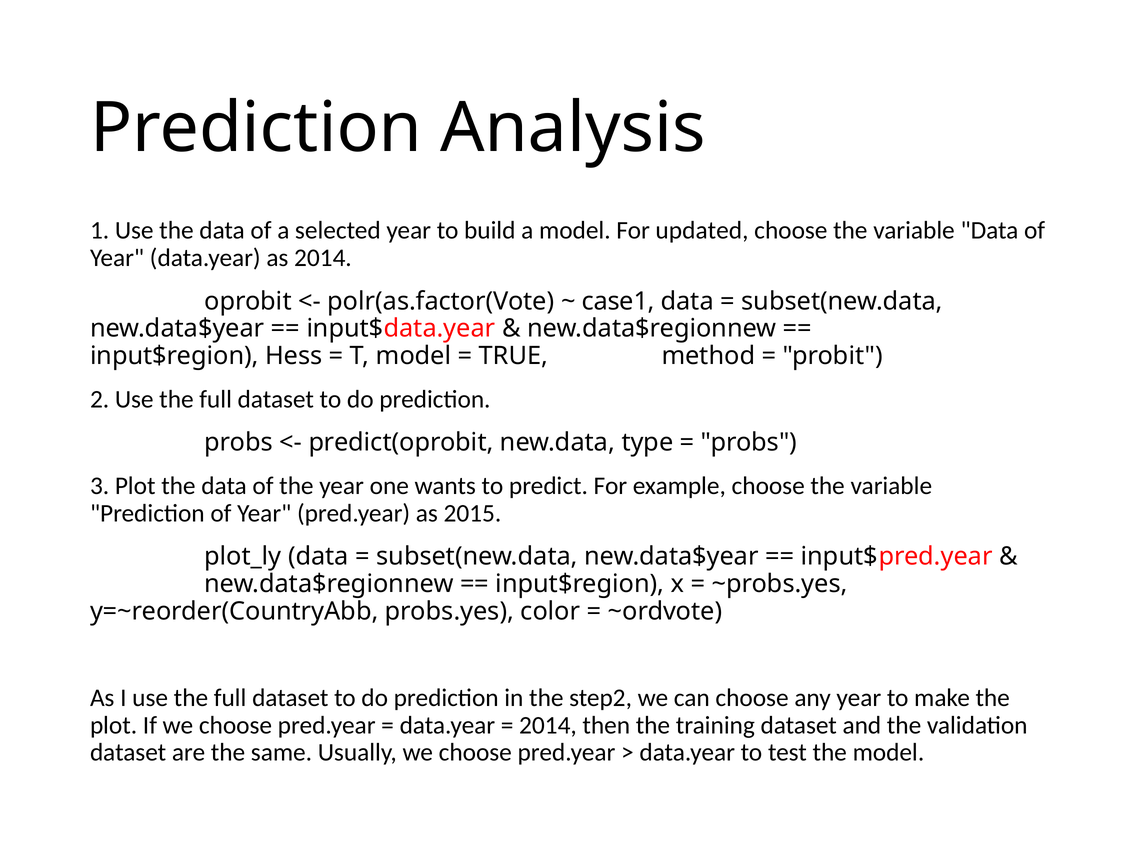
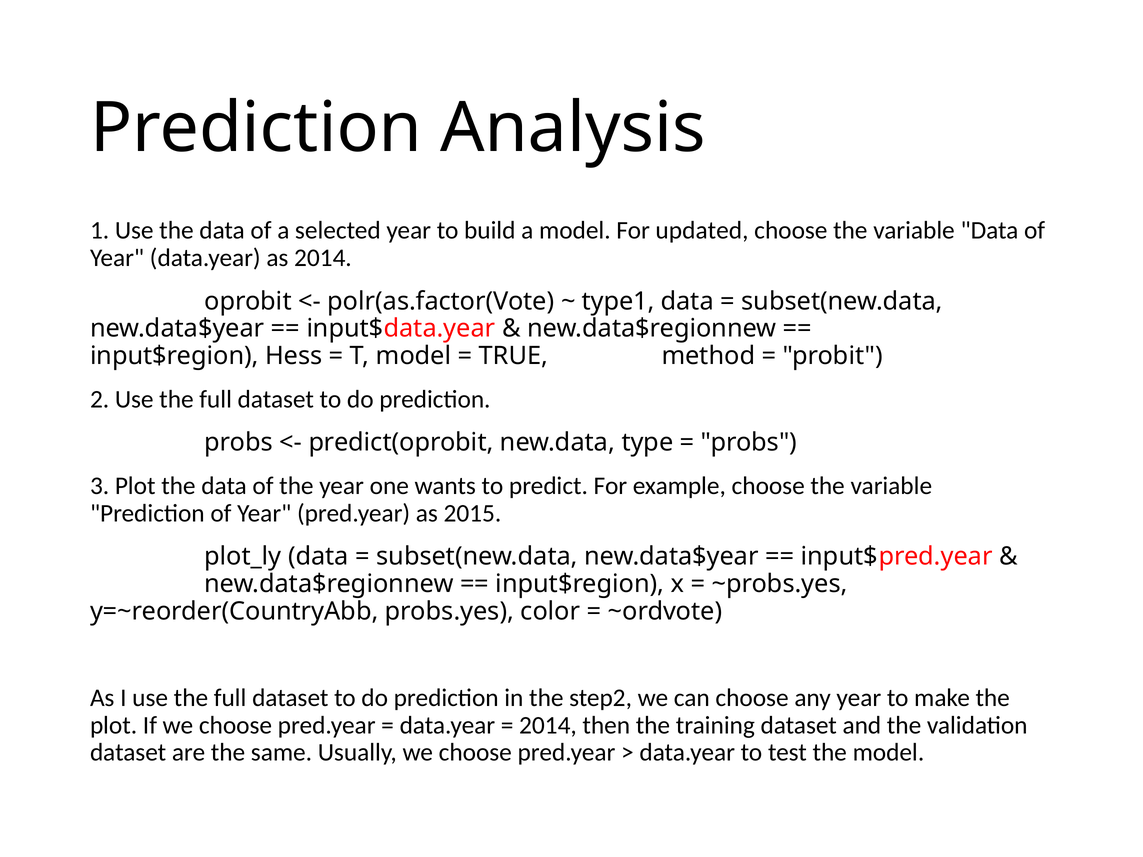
case1: case1 -> type1 (618, 301)
